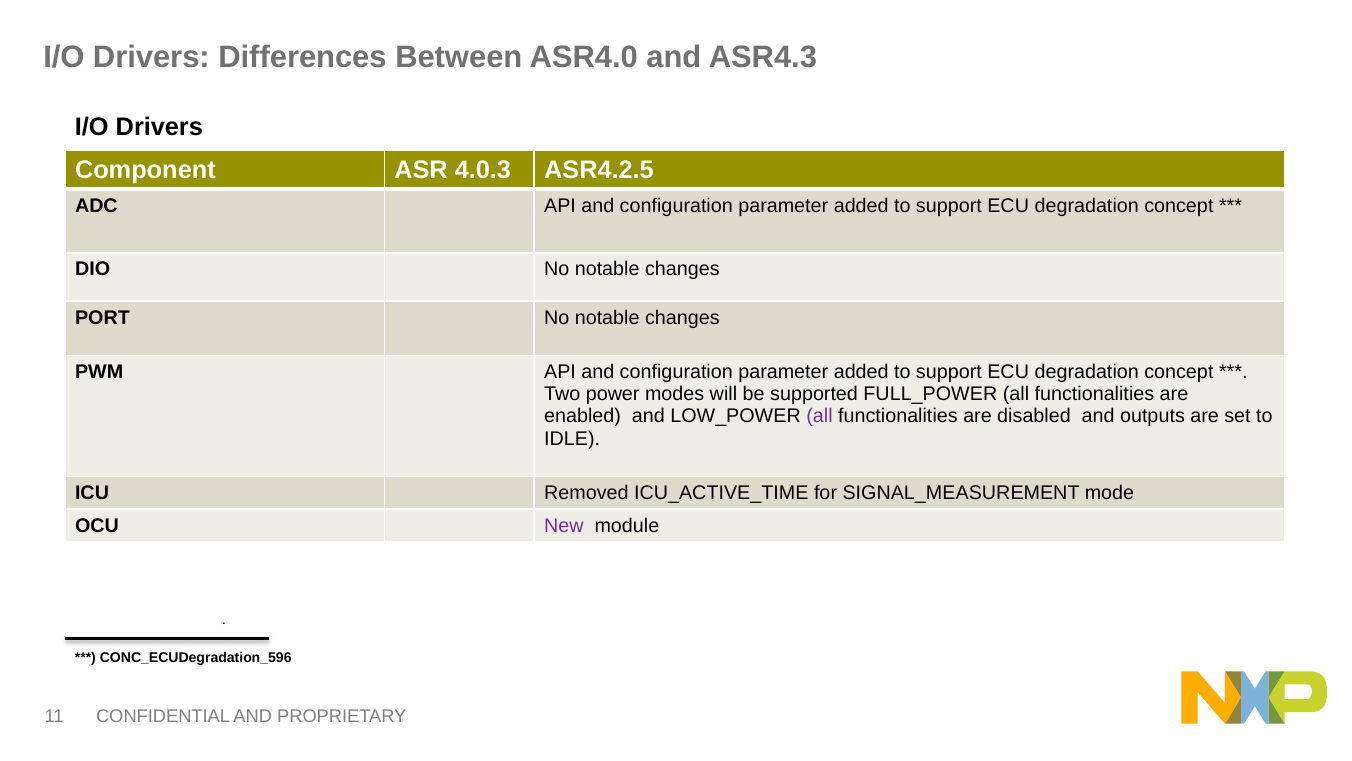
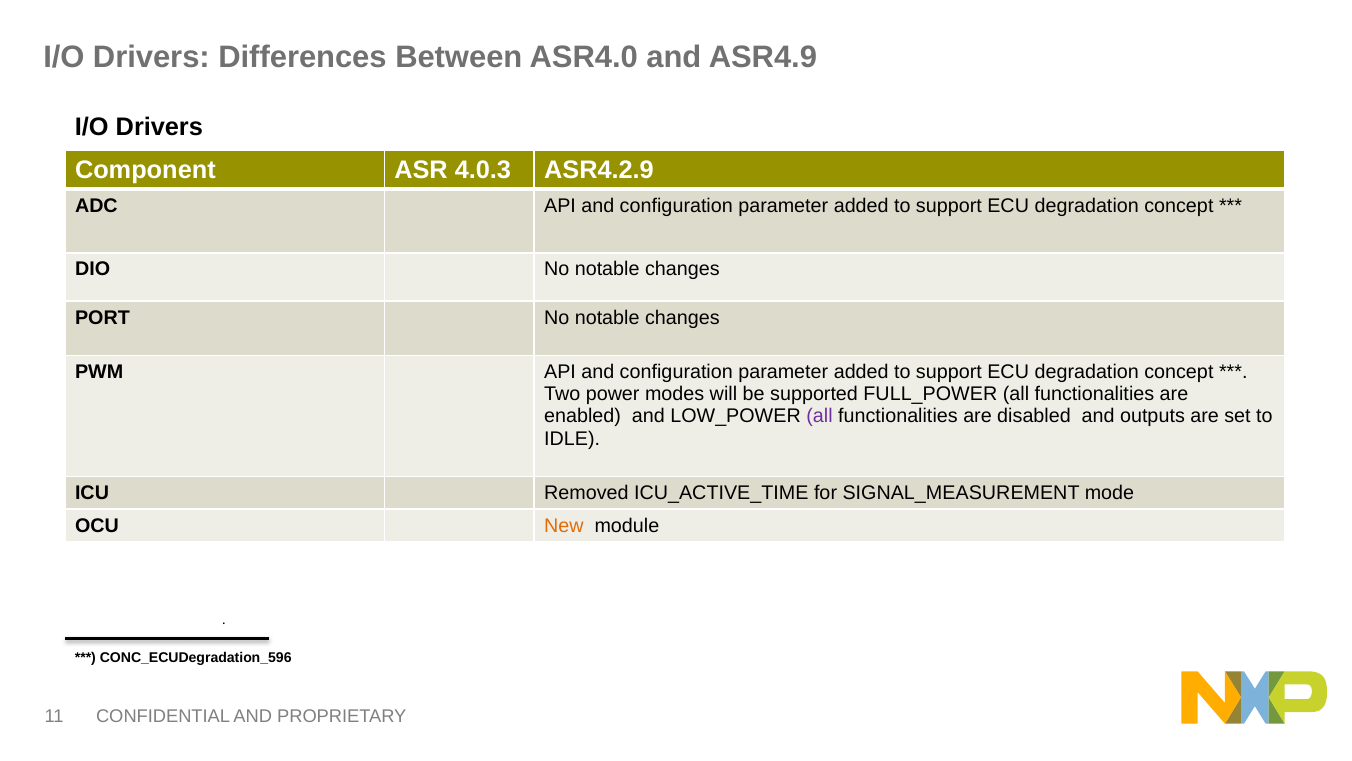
ASR4.3: ASR4.3 -> ASR4.9 (763, 57)
ASR4.2.5: ASR4.2.5 -> ASR4.2.9 (599, 170)
New colour: purple -> orange (564, 525)
